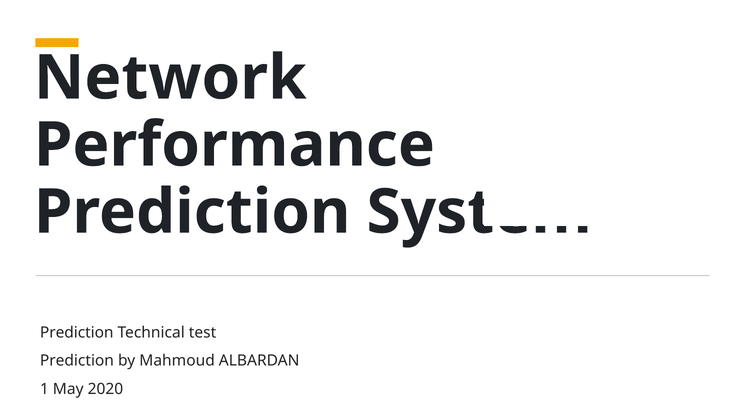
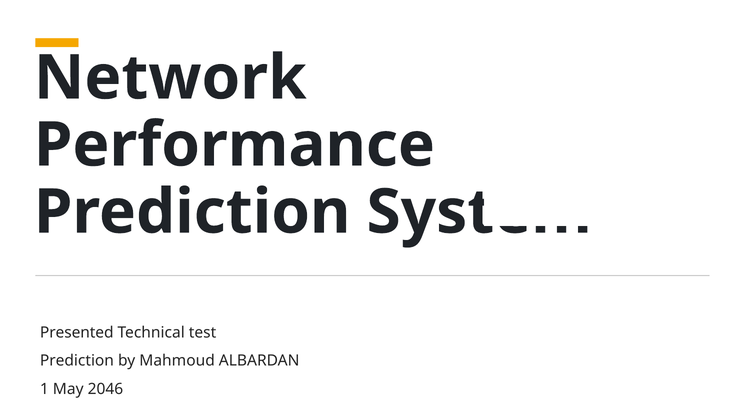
Prediction: Prediction -> Presented (77, 332)
2020: 2020 -> 2046 (105, 389)
